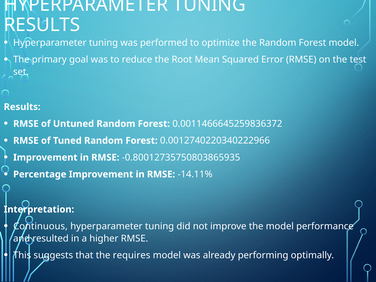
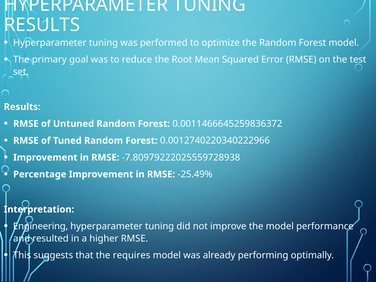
-0.80012735750803865935: -0.80012735750803865935 -> -7.80979222025559728938 (181, 157)
-14.11%: -14.11% -> -25.49% (195, 174)
Continuous: Continuous -> Engineering (41, 226)
